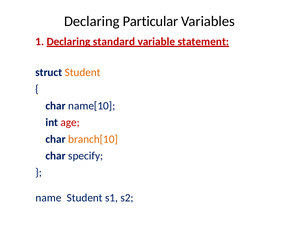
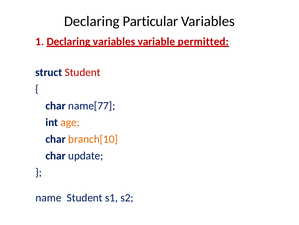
standard: standard -> variables (114, 41)
statement: statement -> permitted (203, 41)
Student colour: orange -> red (83, 72)
name[10: name[10 -> name[77 (92, 105)
age colour: red -> orange (70, 122)
specify: specify -> update (86, 155)
